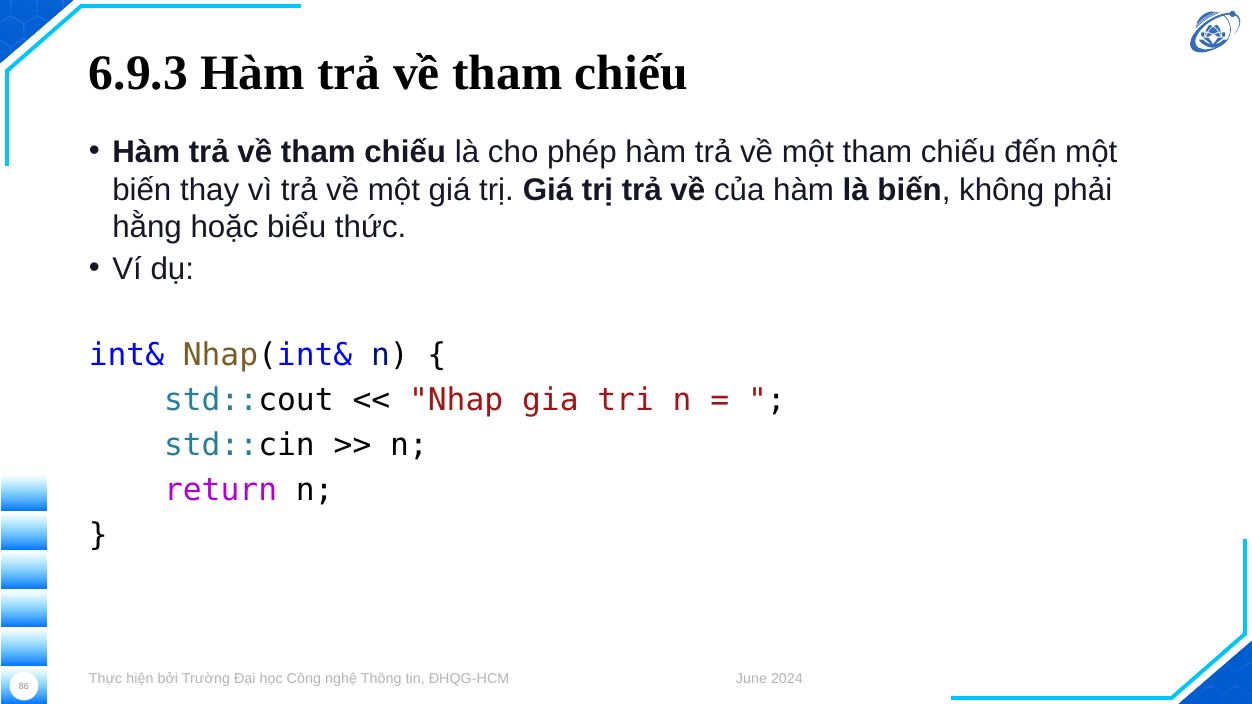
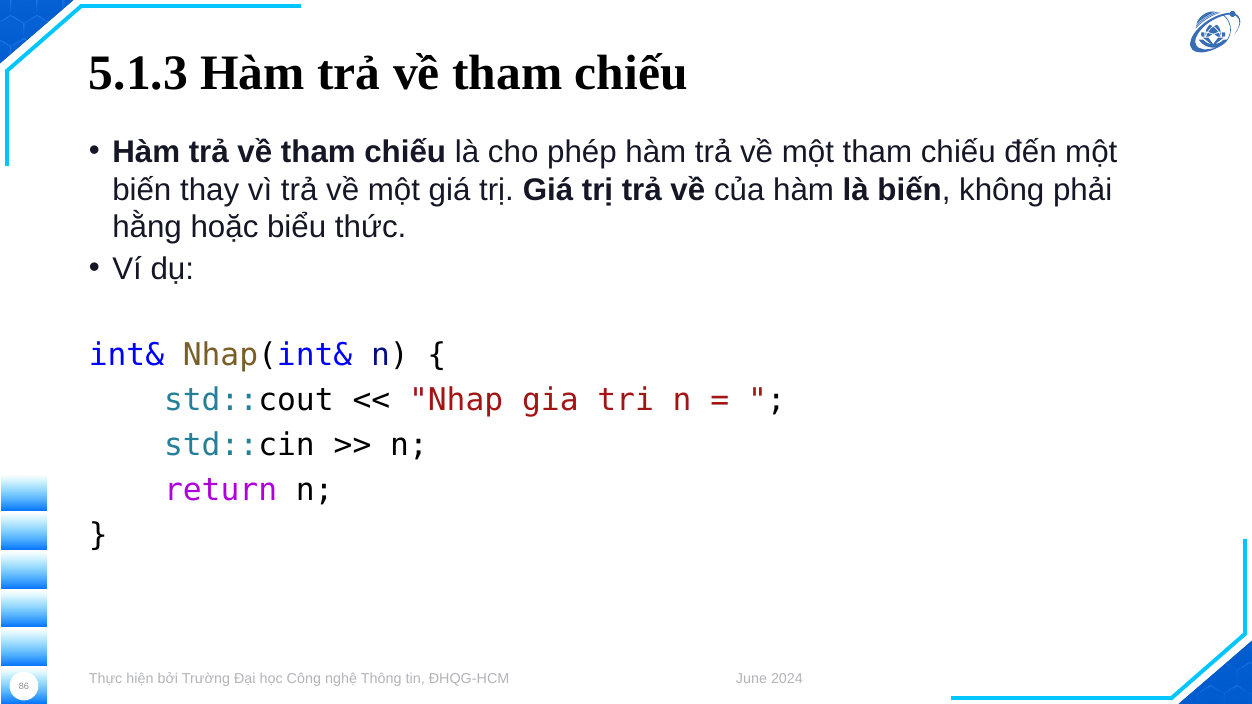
6.9.3: 6.9.3 -> 5.1.3 (138, 73)
